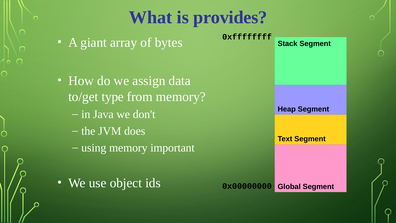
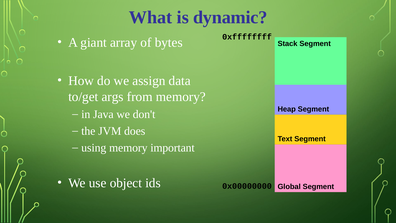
provides: provides -> dynamic (230, 17)
type: type -> args (113, 97)
